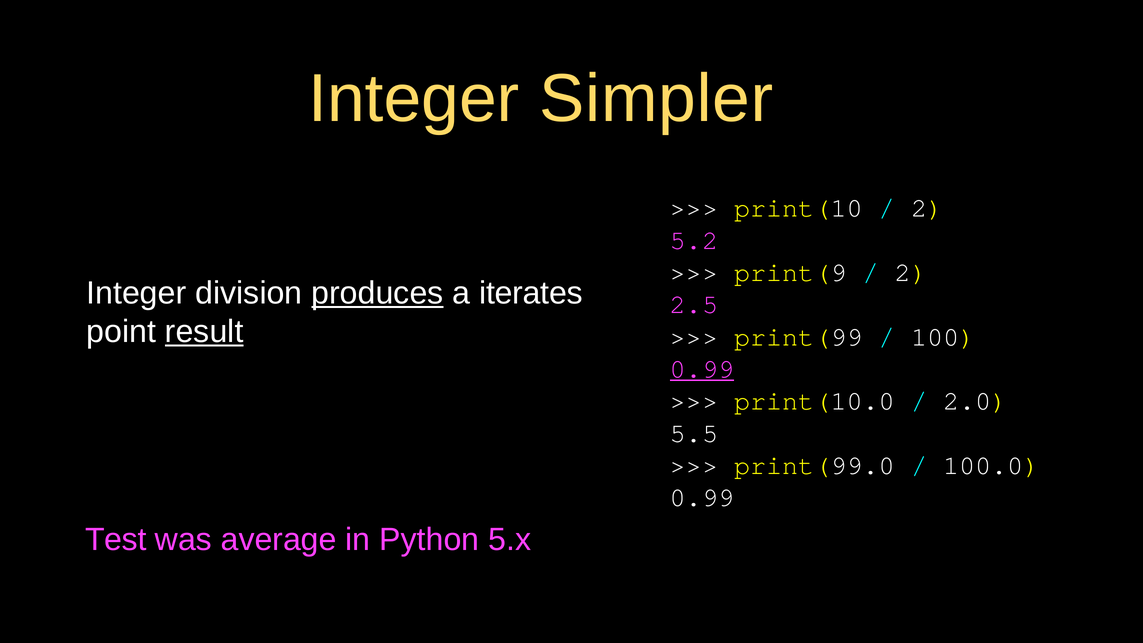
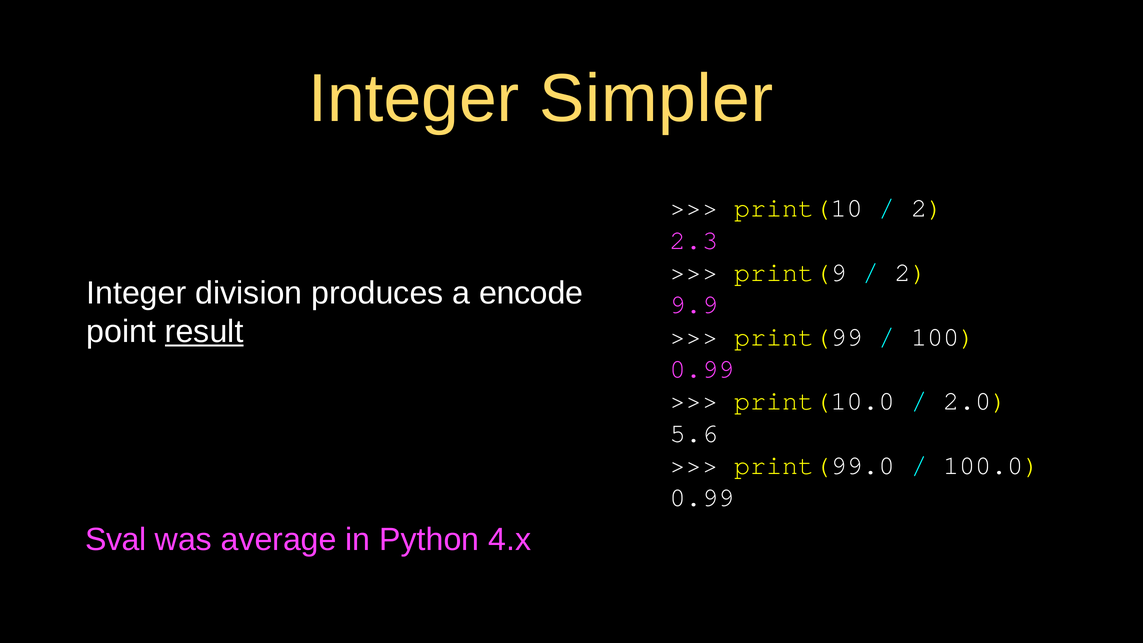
5.2: 5.2 -> 2.3 (694, 240)
produces underline: present -> none (377, 293)
iterates: iterates -> encode (531, 293)
2.5: 2.5 -> 9.9 (694, 305)
0.99 underline: present -> none (702, 369)
5.5: 5.5 -> 5.6 (694, 433)
Test: Test -> Sval (116, 540)
5.x: 5.x -> 4.x (510, 540)
